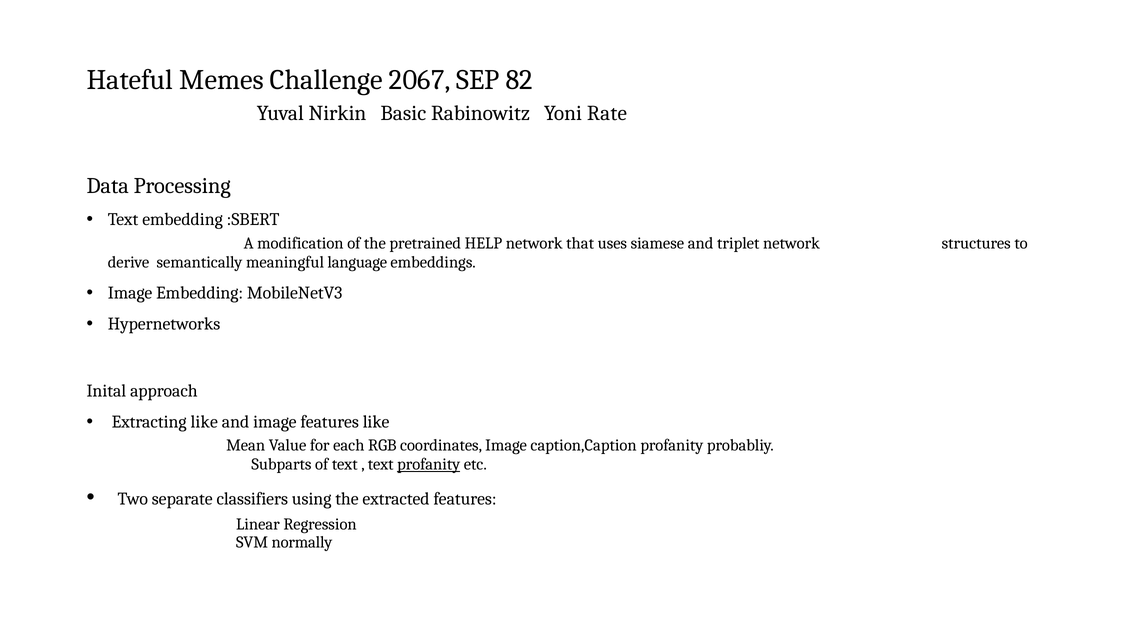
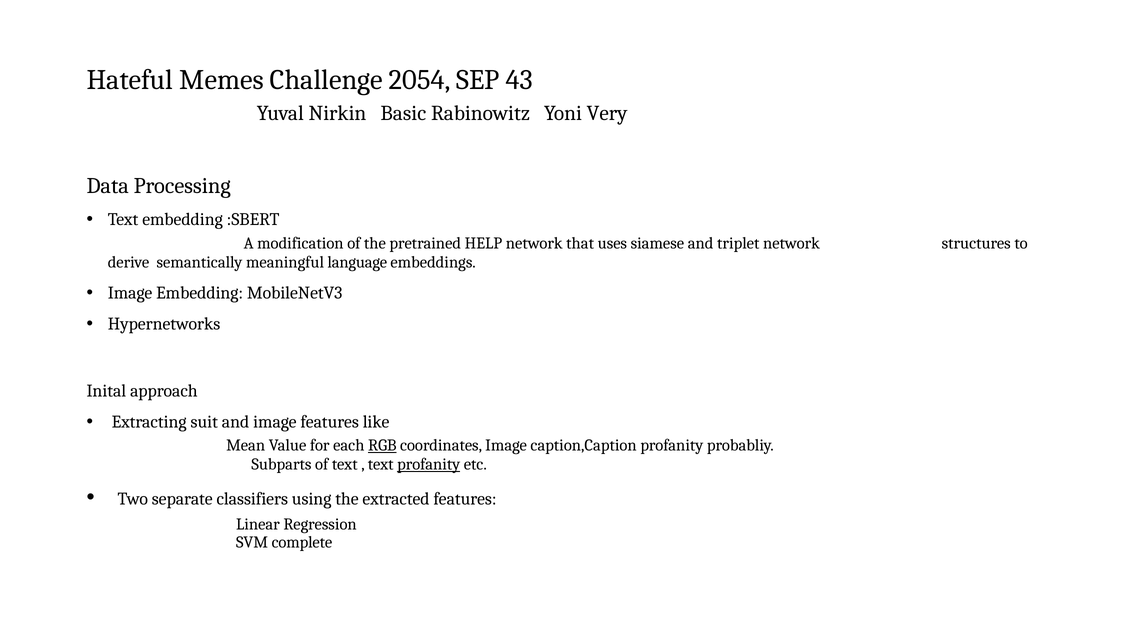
2067: 2067 -> 2054 (420, 80)
82: 82 -> 43 (519, 80)
Rate: Rate -> Very (607, 113)
Extracting like: like -> suit (204, 422)
RGB underline: none -> present (382, 446)
normally: normally -> complete (302, 543)
